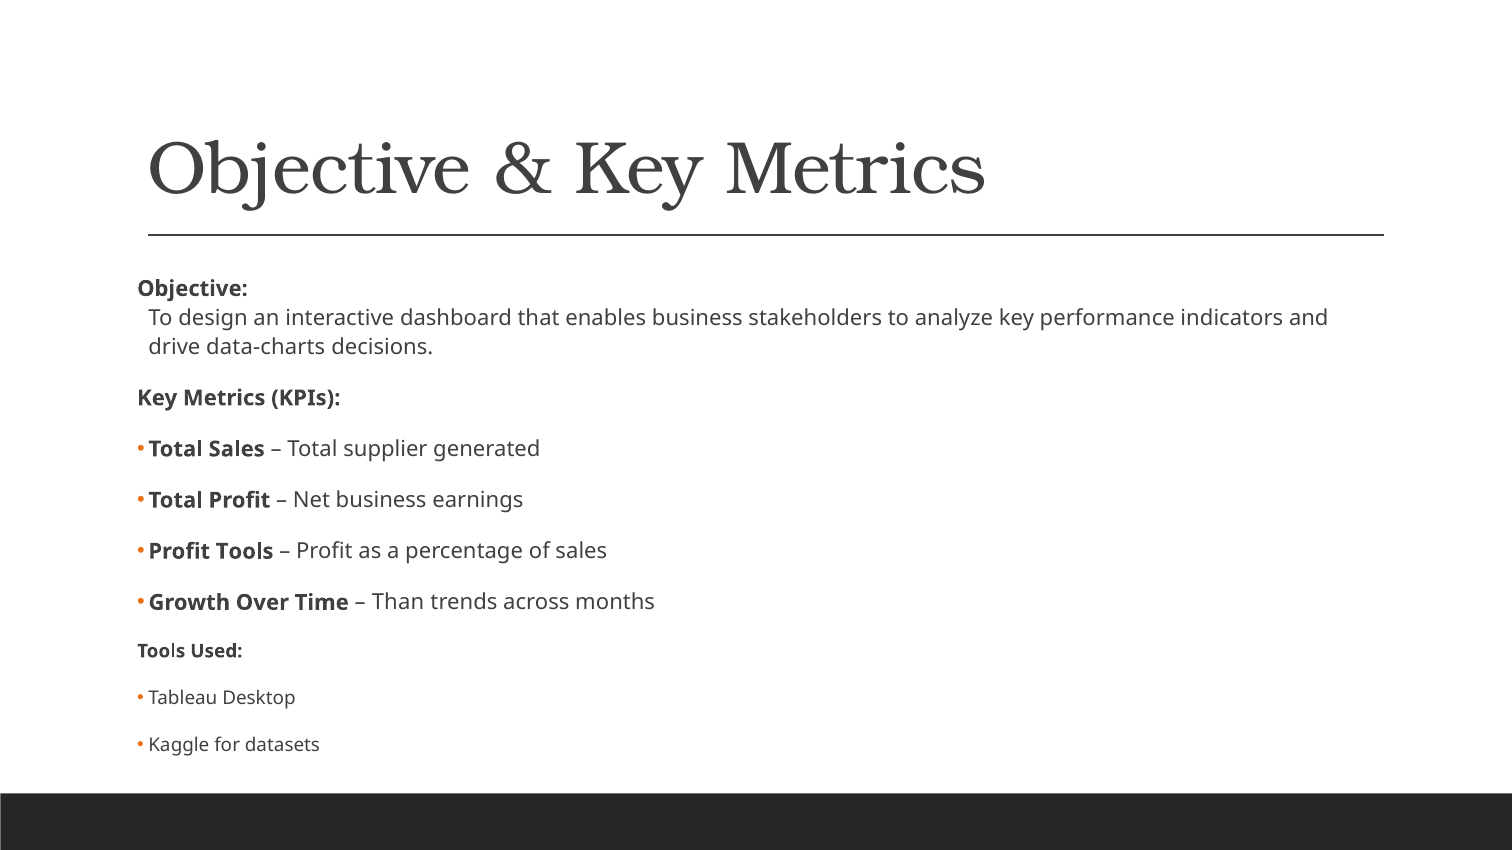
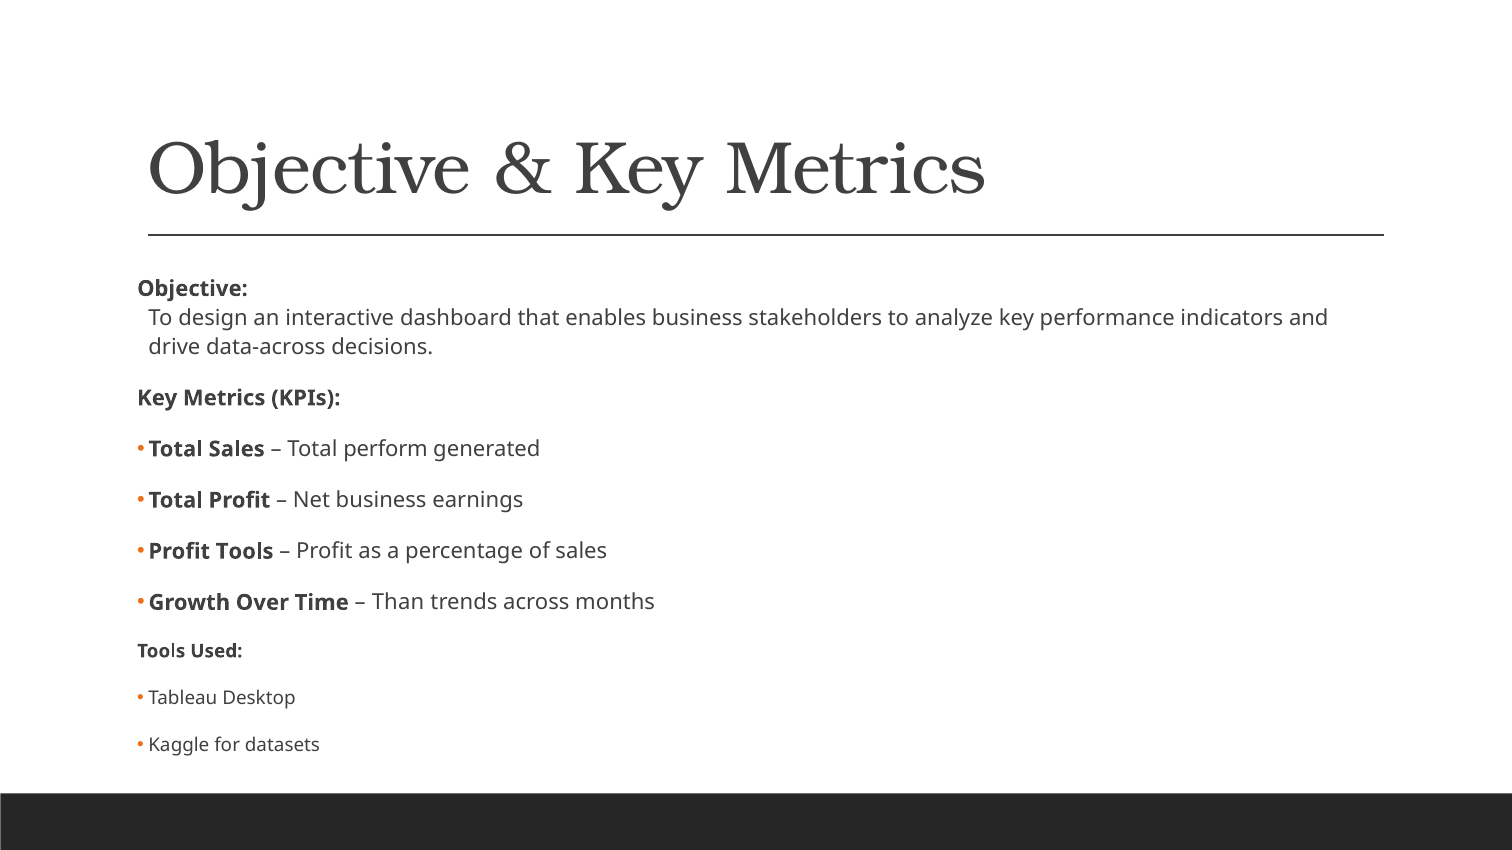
data-charts: data-charts -> data-across (266, 347)
supplier: supplier -> perform (386, 449)
